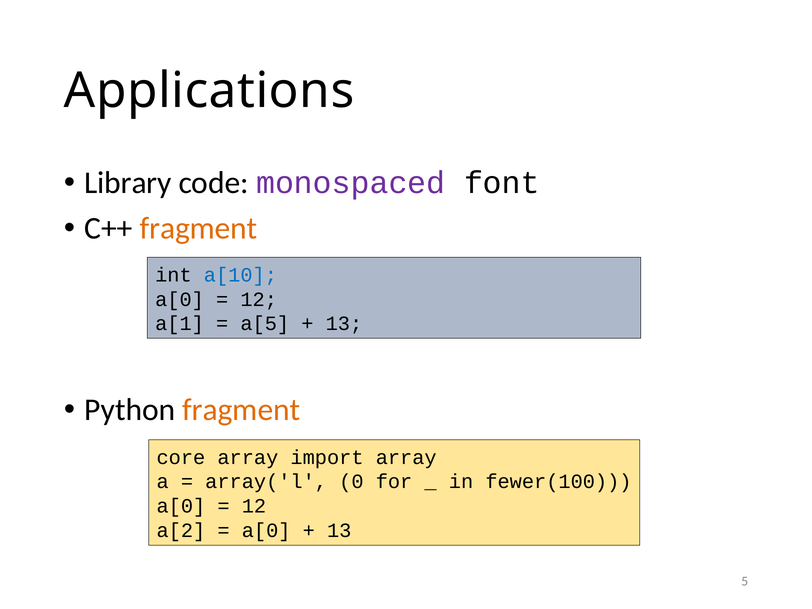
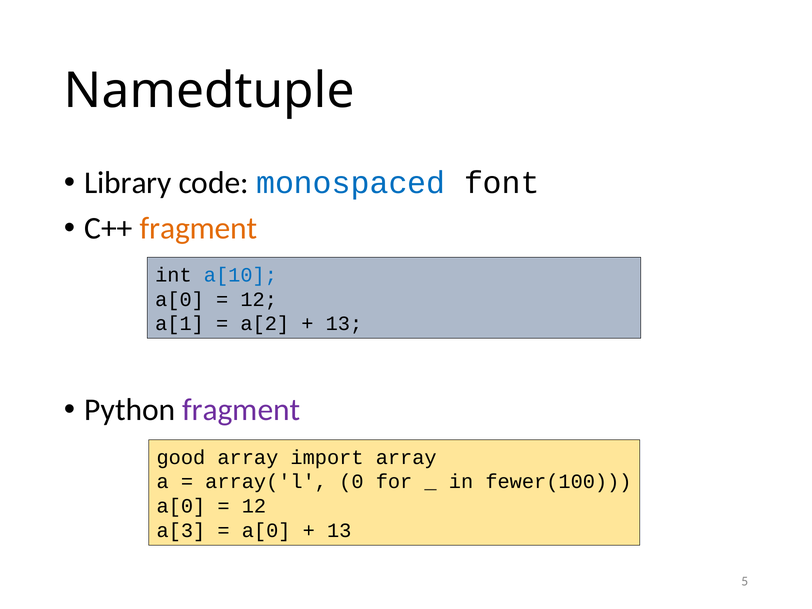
Applications: Applications -> Namedtuple (209, 91)
monospaced colour: purple -> blue (351, 183)
a[5: a[5 -> a[2 (265, 324)
fragment colour: orange -> purple (241, 410)
core: core -> good (181, 457)
a[2: a[2 -> a[3 (181, 530)
